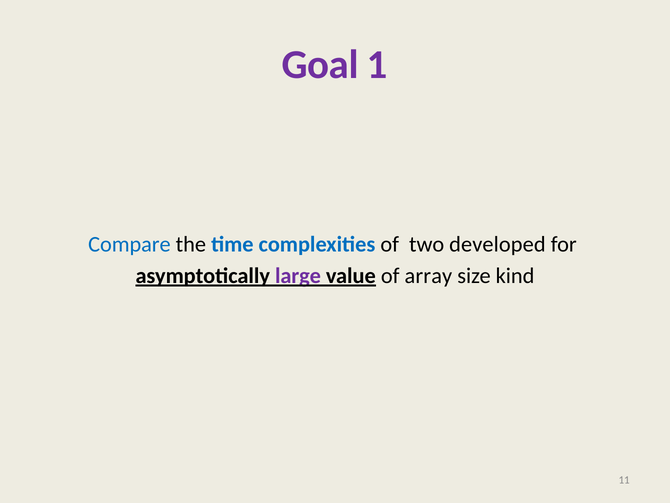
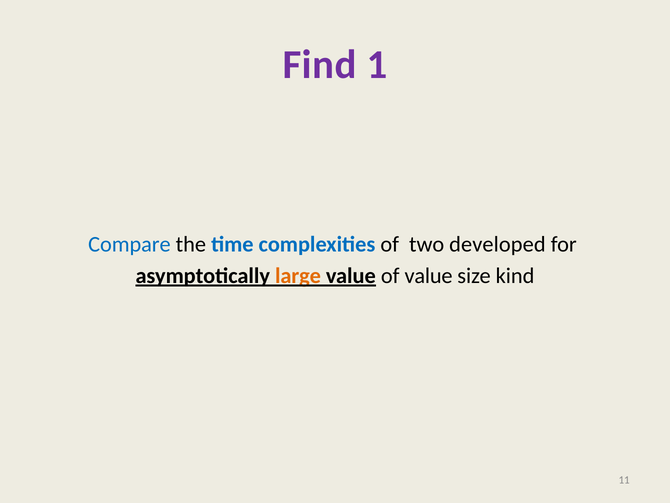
Goal: Goal -> Find (320, 65)
large colour: purple -> orange (298, 276)
of array: array -> value (429, 276)
